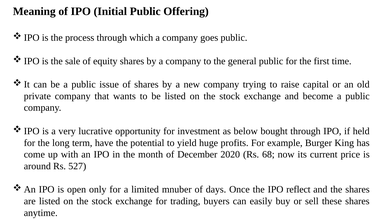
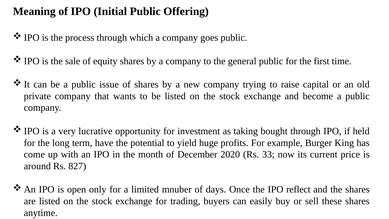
below: below -> taking (246, 131)
68: 68 -> 33 (268, 154)
527: 527 -> 827 (77, 166)
